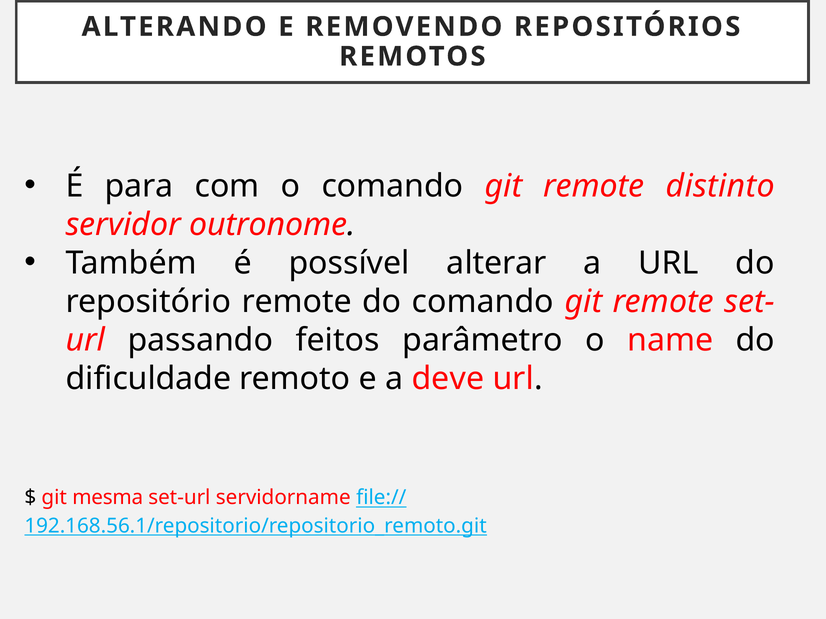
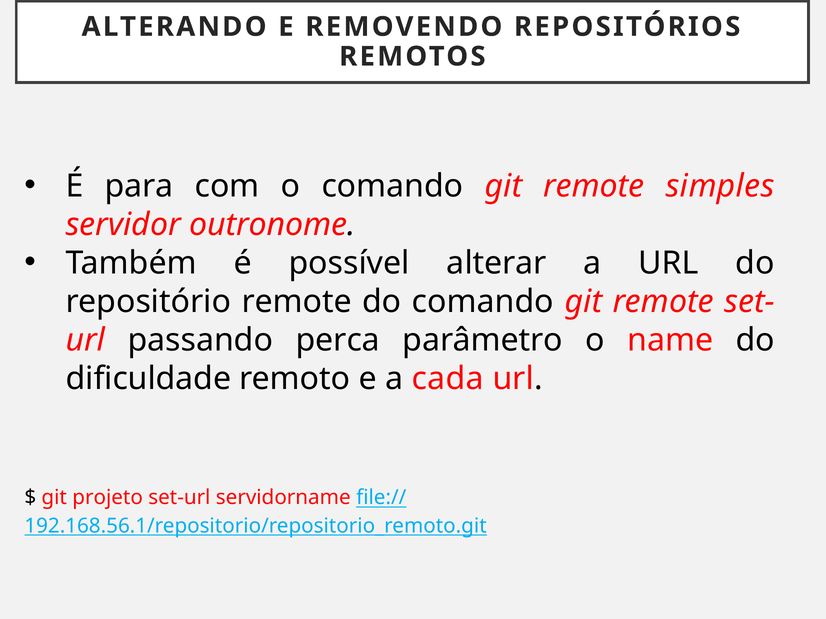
distinto: distinto -> simples (720, 186)
feitos: feitos -> perca (338, 340)
deve: deve -> cada (448, 379)
mesma: mesma -> projeto (108, 498)
